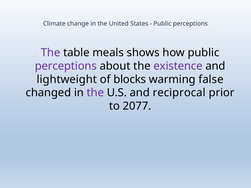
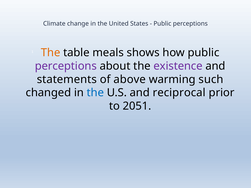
The colour: purple -> orange (51, 53)
lightweight: lightweight -> statements (67, 79)
blocks: blocks -> above (130, 79)
false: false -> such (211, 79)
the colour: purple -> blue (95, 93)
2077: 2077 -> 2051 (137, 106)
